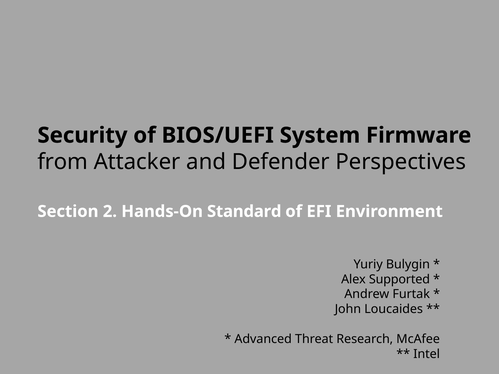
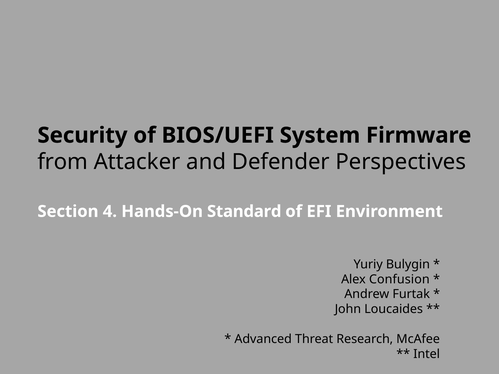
2: 2 -> 4 (110, 212)
Supported: Supported -> Confusion (399, 279)
